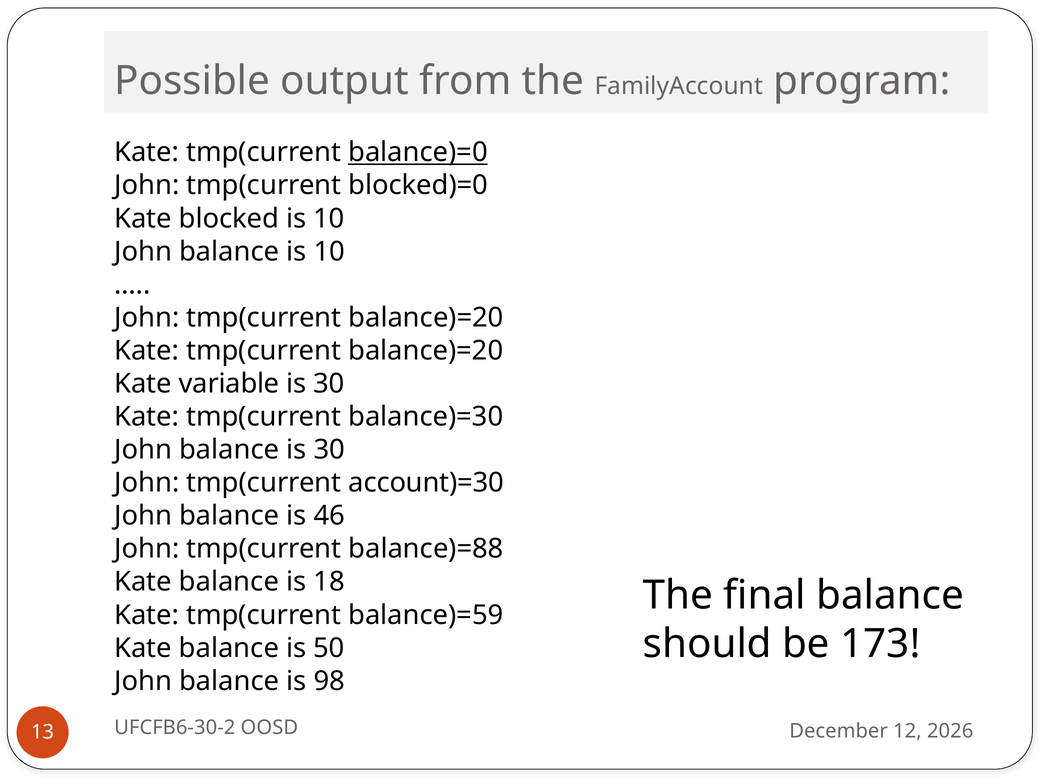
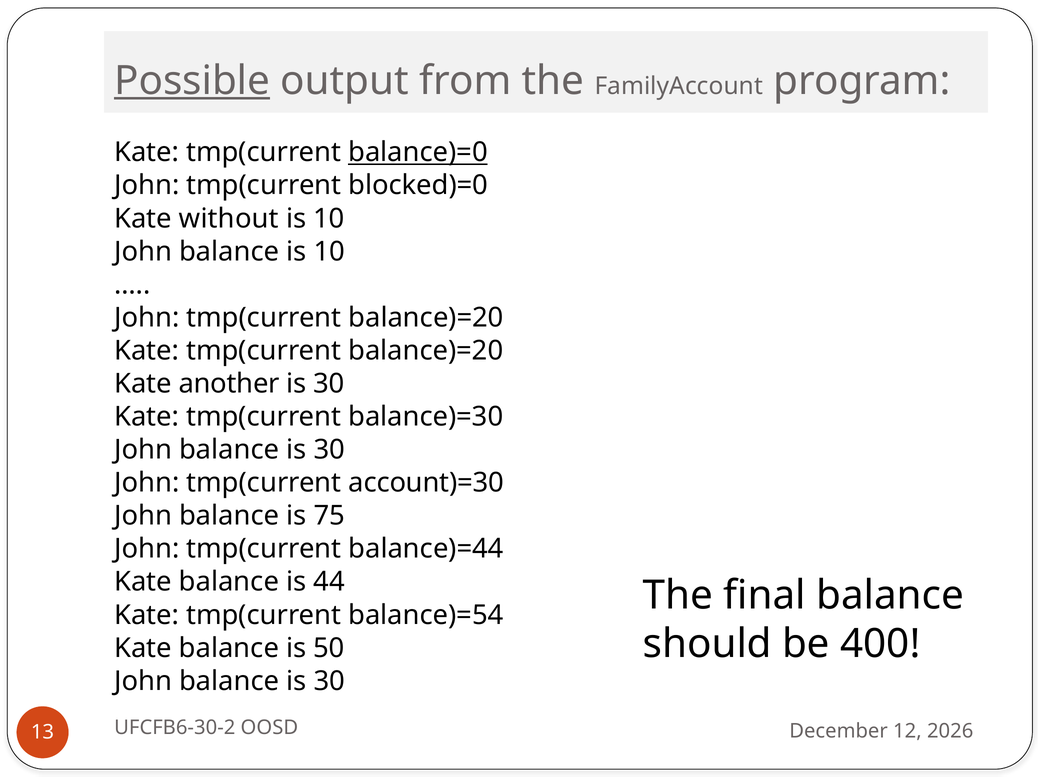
Possible underline: none -> present (192, 81)
blocked: blocked -> without (229, 218)
variable: variable -> another (229, 384)
46: 46 -> 75 (329, 516)
balance)=88: balance)=88 -> balance)=44 (426, 549)
18: 18 -> 44 (329, 582)
balance)=59: balance)=59 -> balance)=54 (426, 615)
173: 173 -> 400 (880, 644)
98: 98 -> 30 (329, 681)
